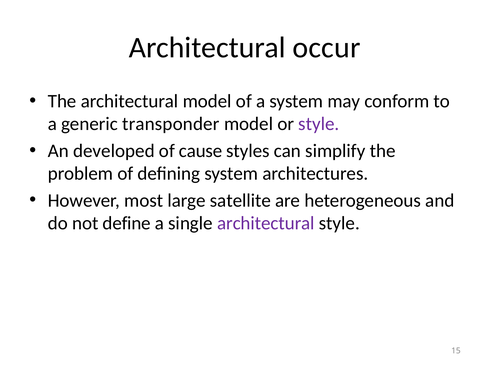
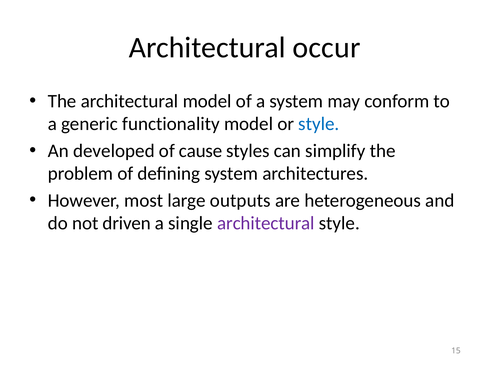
transponder: transponder -> functionality (171, 124)
style colour: purple -> blue (319, 124)
satellite: satellite -> outputs (240, 200)
define: define -> driven (127, 223)
